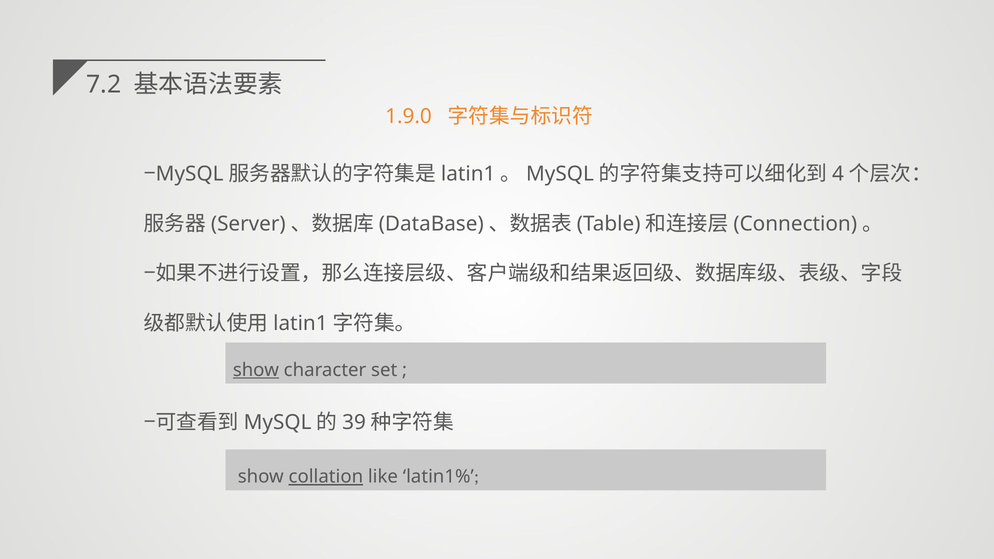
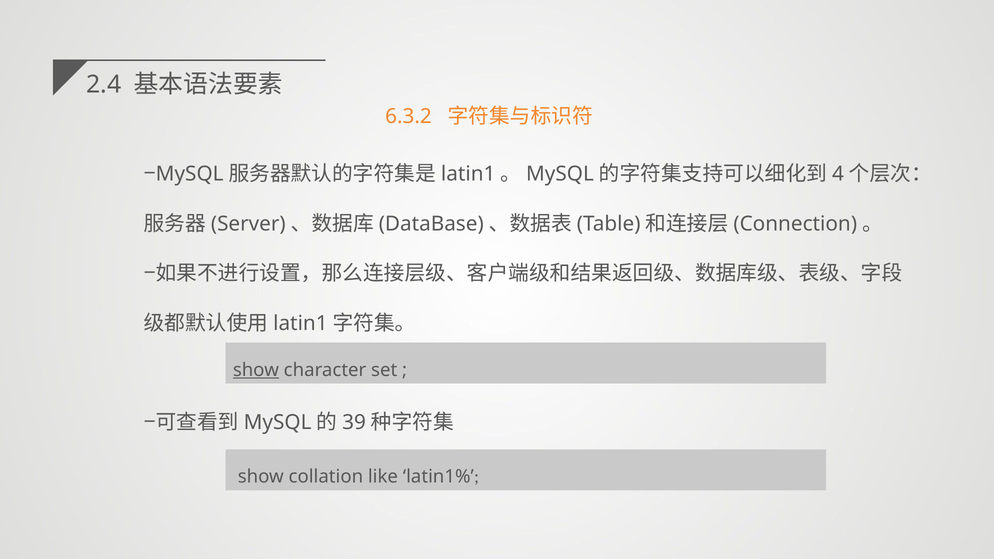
7.2: 7.2 -> 2.4 (104, 85)
1.9.0: 1.9.0 -> 6.3.2 (409, 117)
collation underline: present -> none (326, 477)
